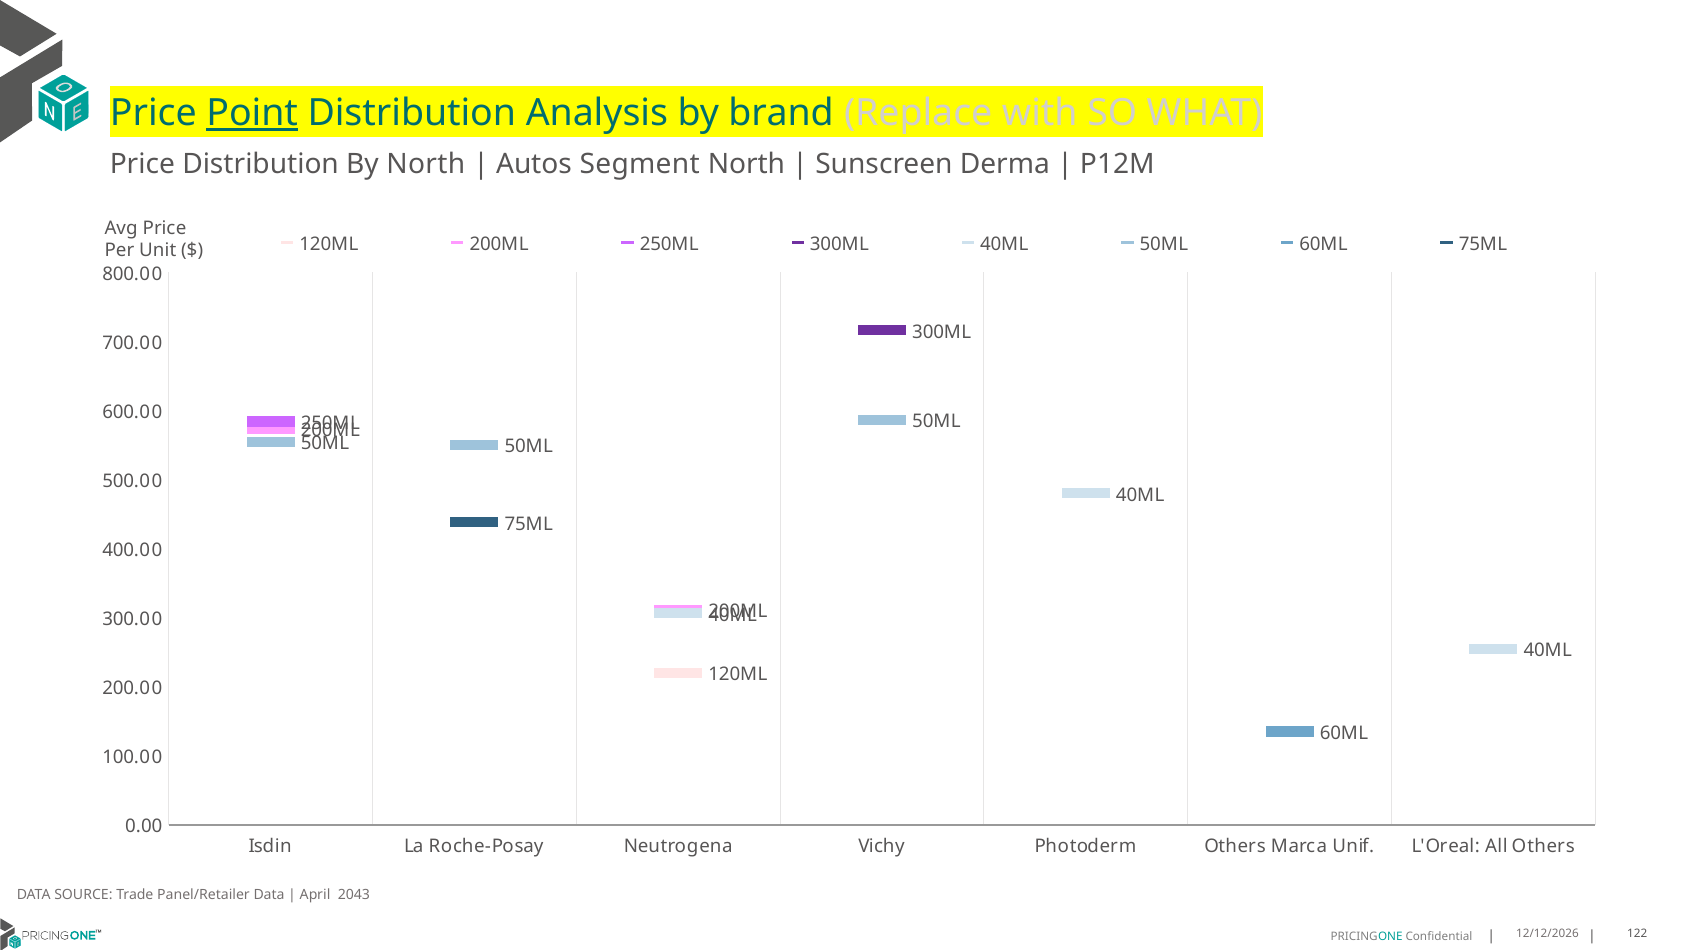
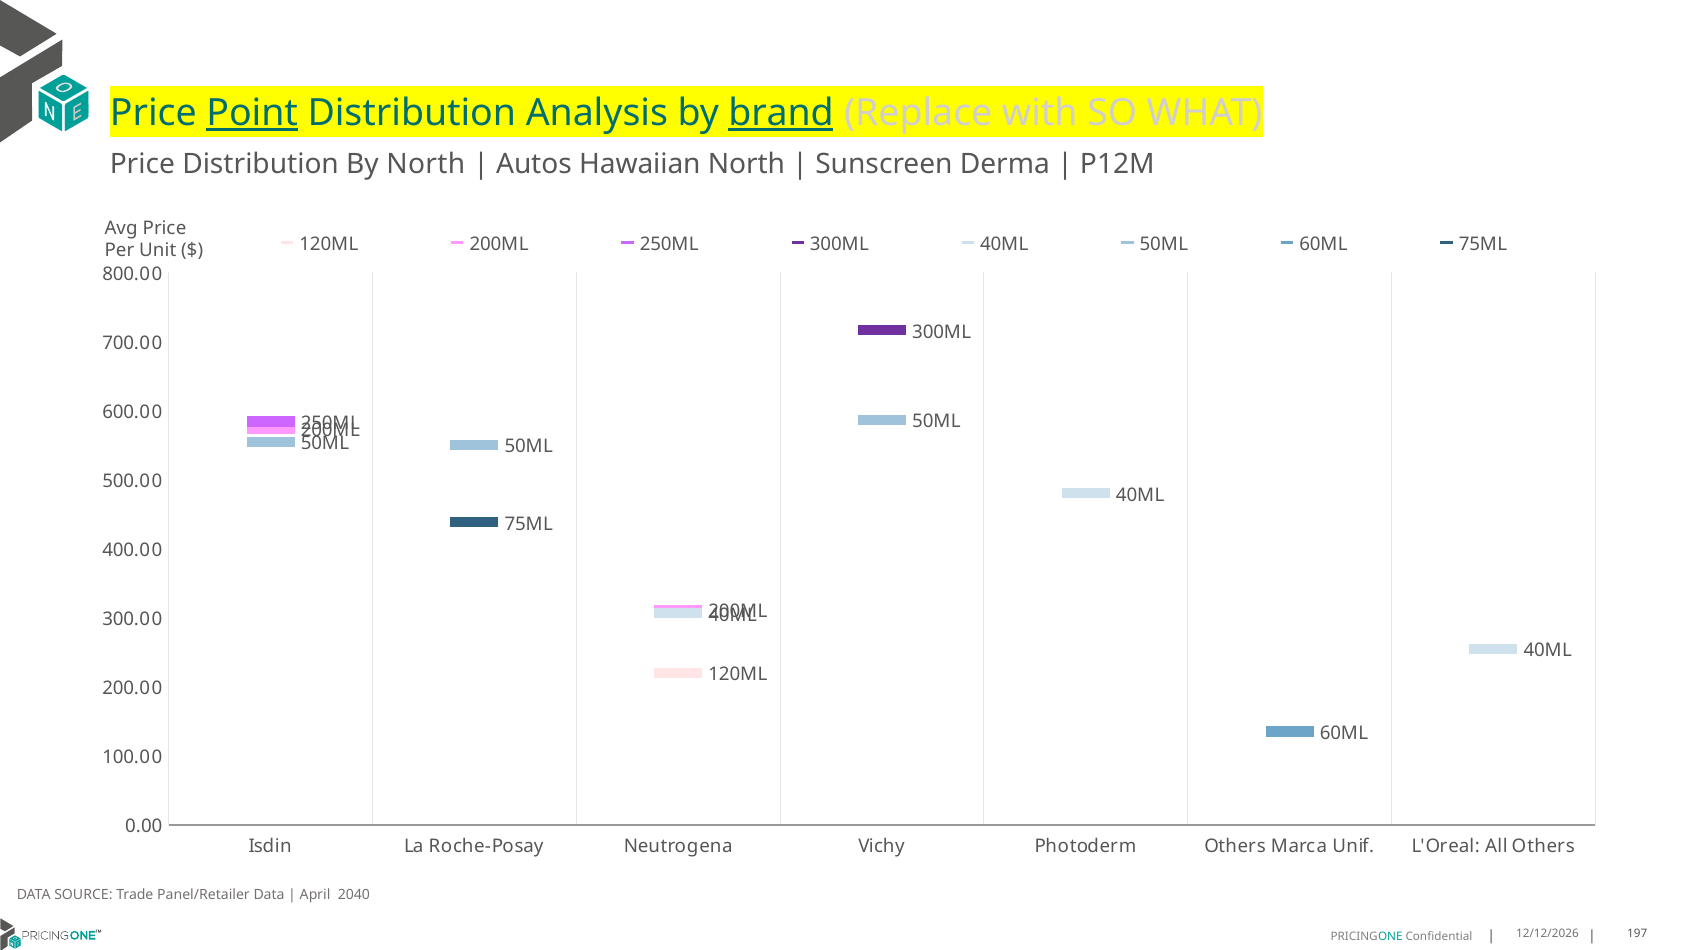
brand underline: none -> present (781, 114)
Segment: Segment -> Hawaiian (640, 165)
2043: 2043 -> 2040 (354, 895)
122: 122 -> 197 (1637, 934)
